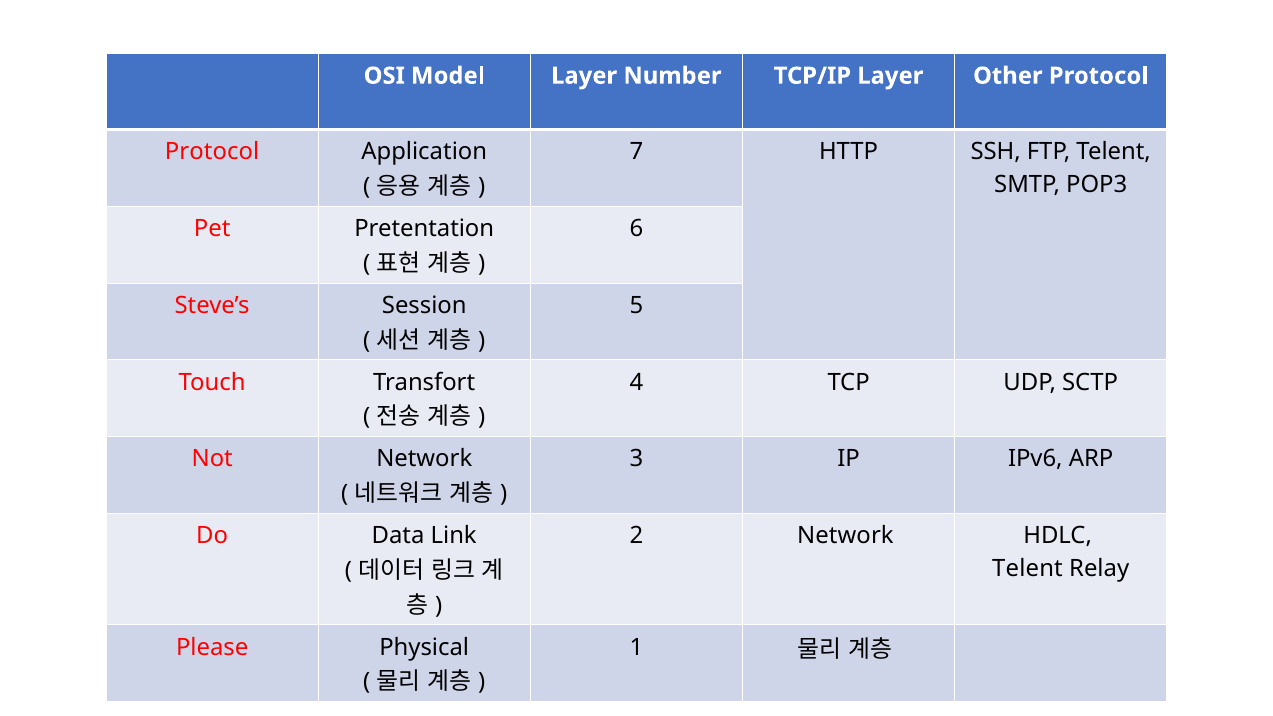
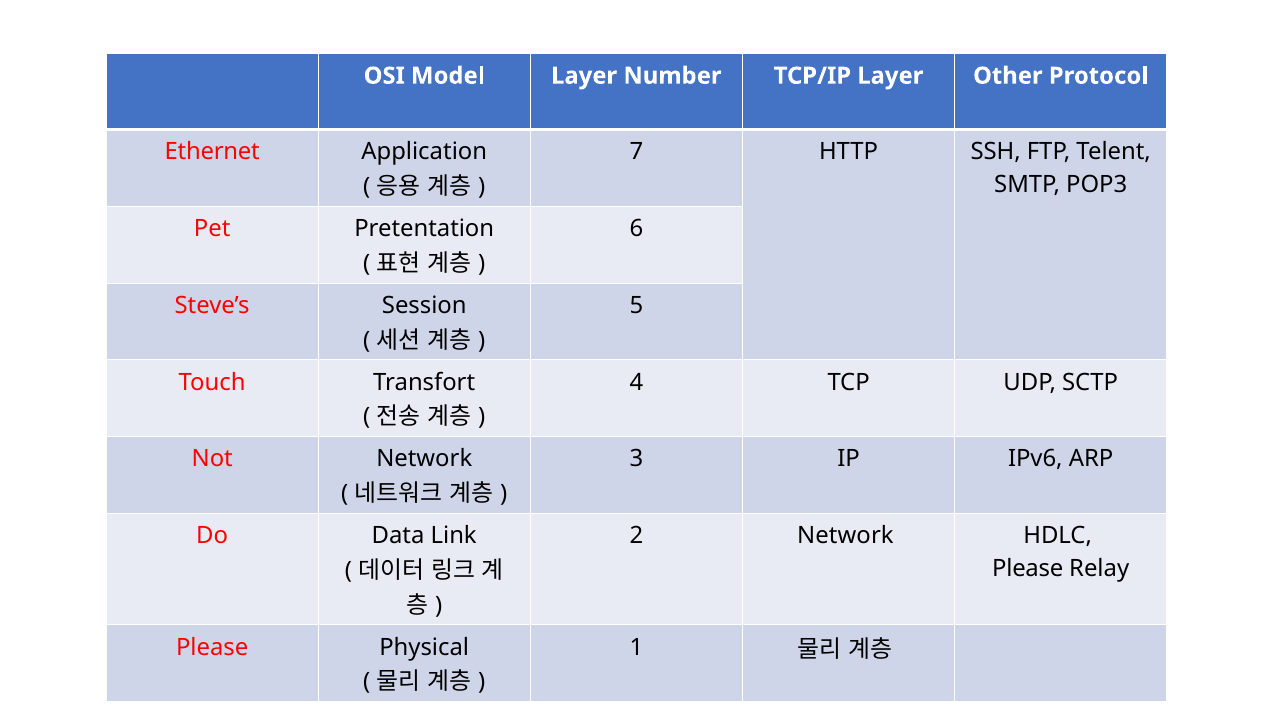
Protocol: Protocol -> Ethernet (212, 152)
Telent: Telent -> Please (1028, 568)
